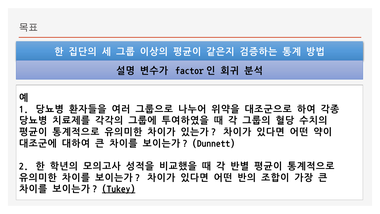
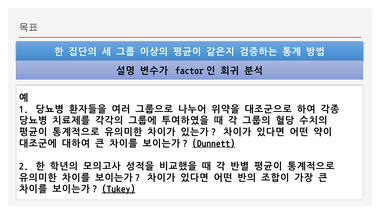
Dunnett underline: none -> present (214, 143)
